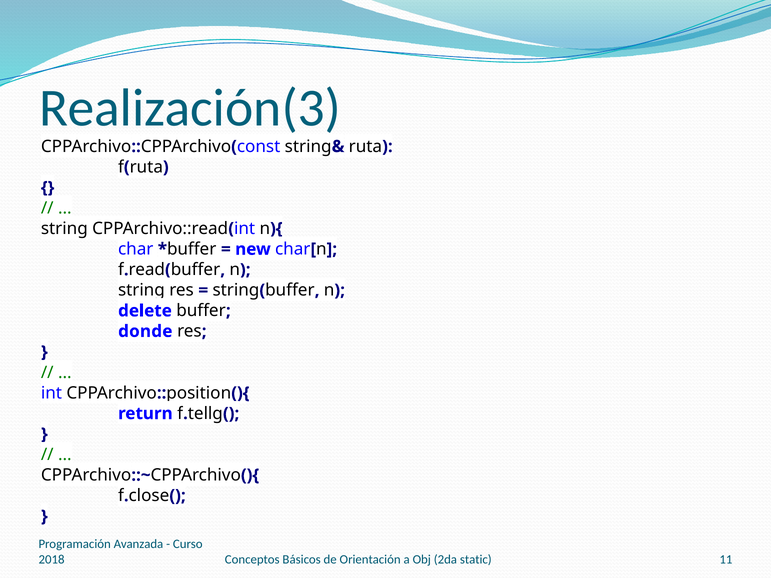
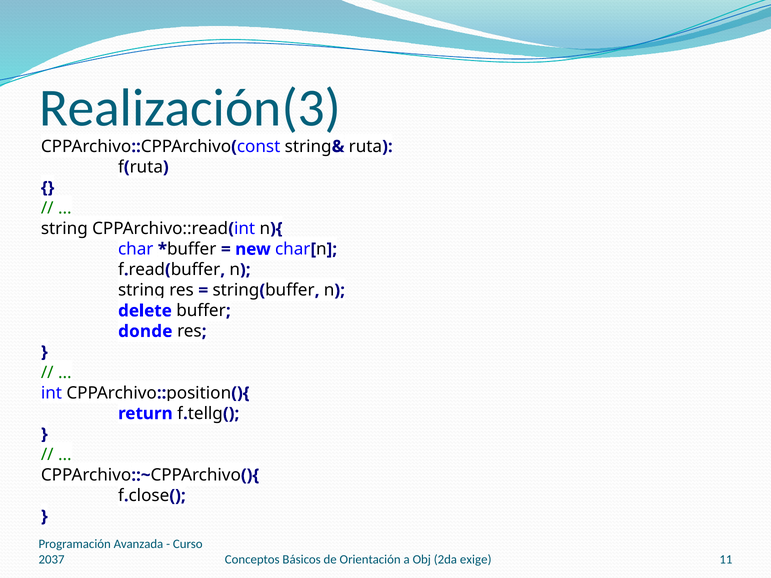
static: static -> exige (476, 560)
2018: 2018 -> 2037 (52, 560)
